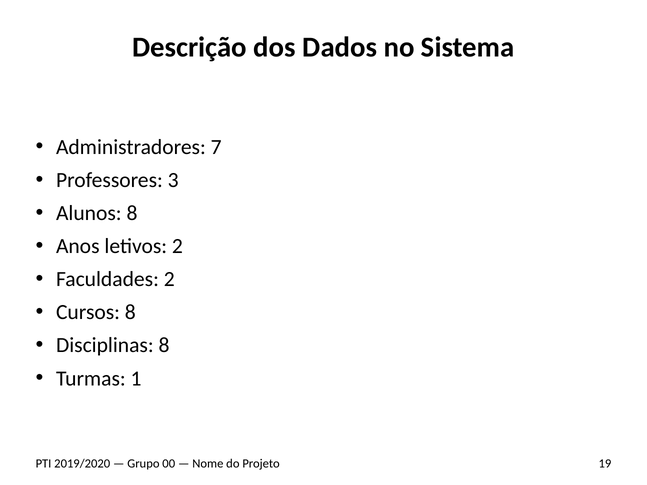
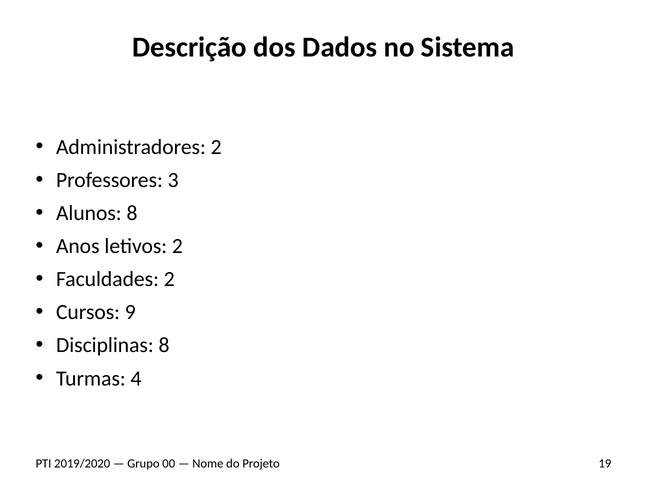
Administradores 7: 7 -> 2 (216, 147)
Cursos 8: 8 -> 9 (130, 312)
1: 1 -> 4 (136, 379)
